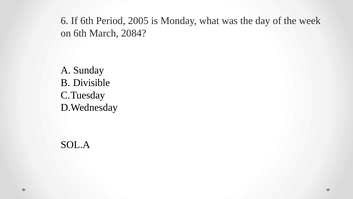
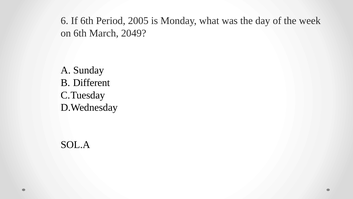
2084: 2084 -> 2049 (134, 33)
Divisible: Divisible -> Different (91, 83)
